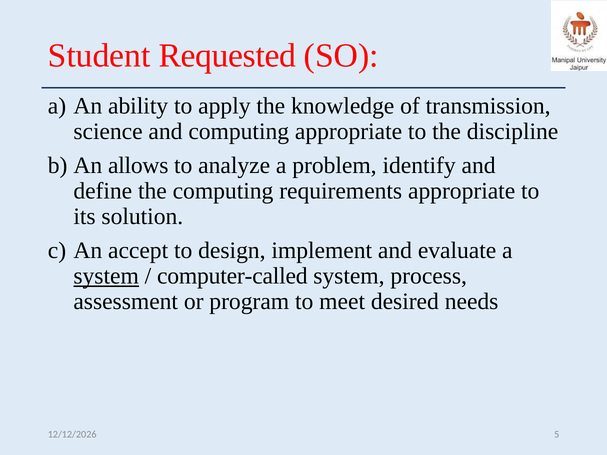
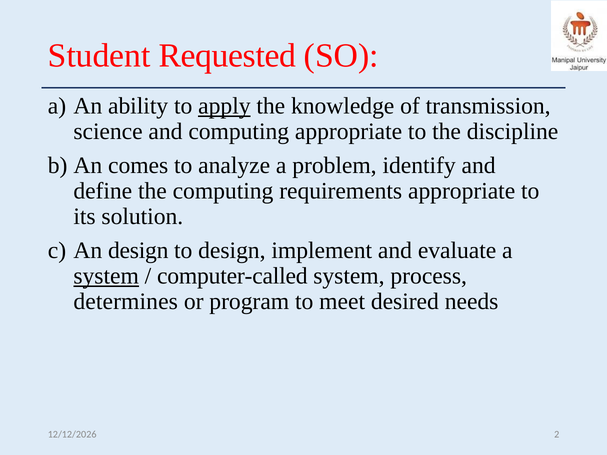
apply underline: none -> present (224, 106)
allows: allows -> comes (138, 166)
An accept: accept -> design (138, 251)
assessment: assessment -> determines (126, 302)
5: 5 -> 2 (557, 435)
